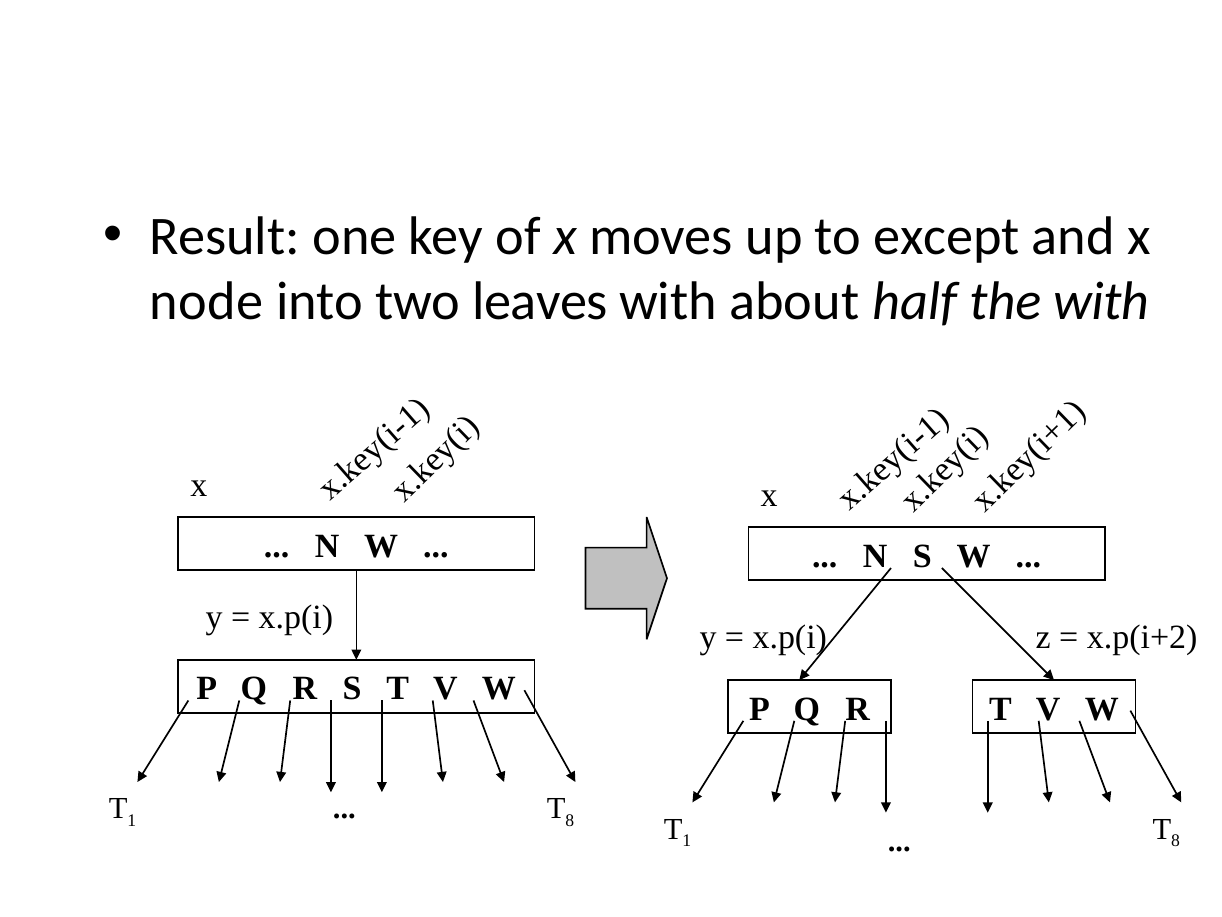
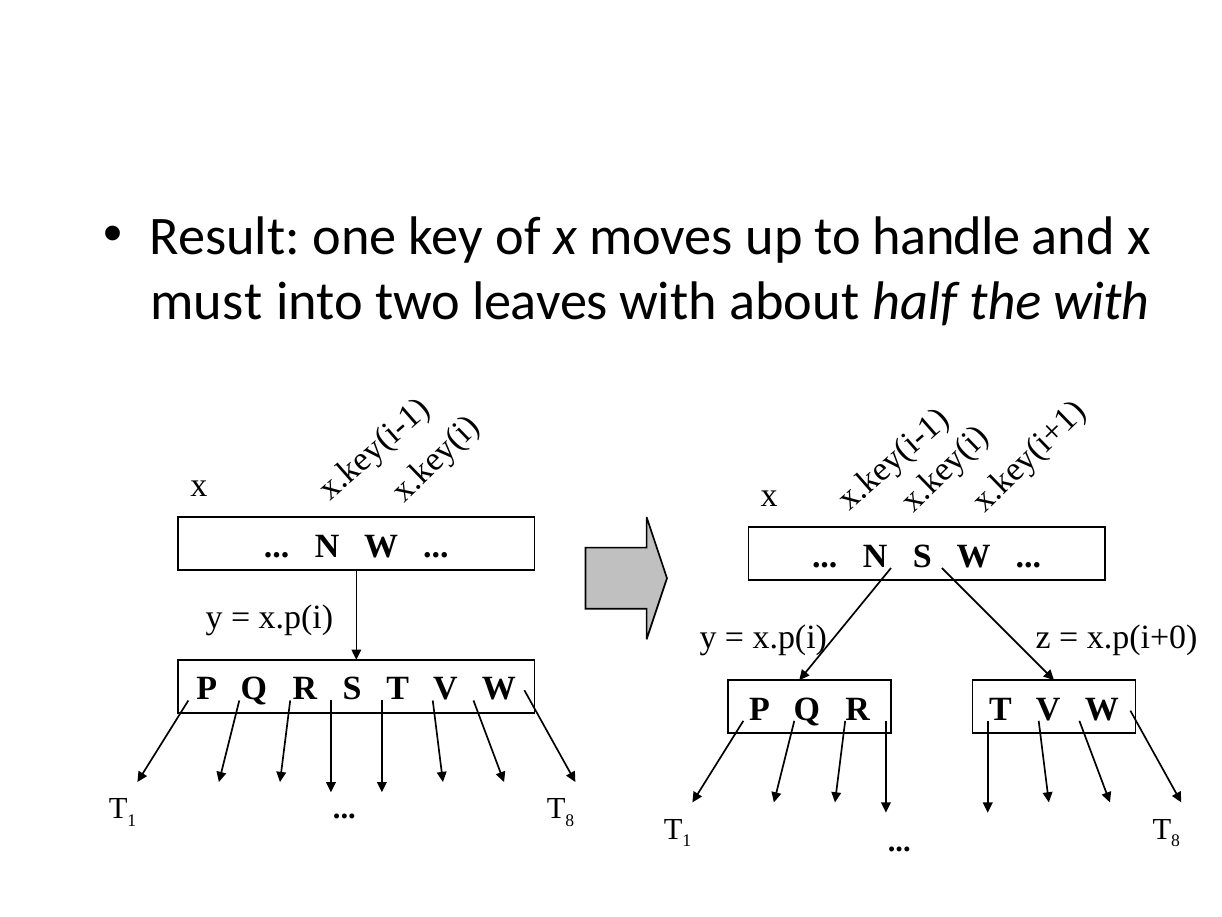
except: except -> handle (947, 236)
node: node -> must (206, 301)
x.p(i+2: x.p(i+2 -> x.p(i+0 (1142, 637)
